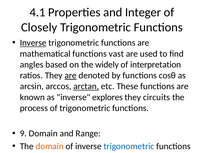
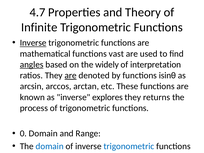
4.1: 4.1 -> 4.7 (37, 12)
Integer: Integer -> Theory (143, 12)
Closely: Closely -> Infinite (39, 27)
angles underline: none -> present (32, 65)
cosθ: cosθ -> isinθ (167, 75)
arctan underline: present -> none (86, 86)
circuits: circuits -> returns (157, 97)
9: 9 -> 0 (23, 133)
domain colour: orange -> blue (50, 146)
